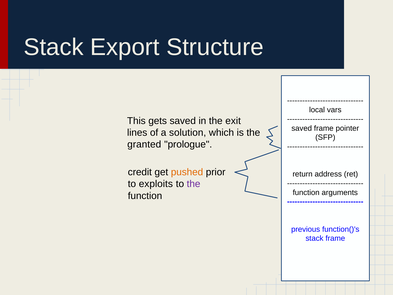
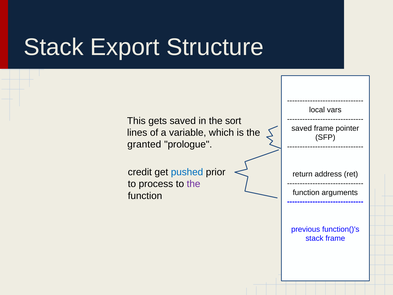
exit: exit -> sort (233, 121)
solution: solution -> variable (188, 133)
pushed colour: orange -> blue (187, 172)
exploits: exploits -> process (156, 184)
